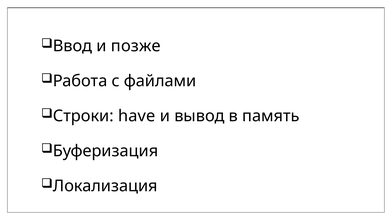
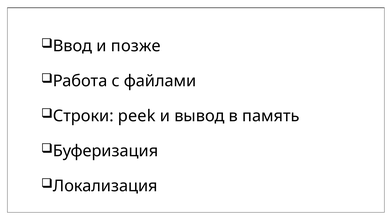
have: have -> peek (137, 116)
